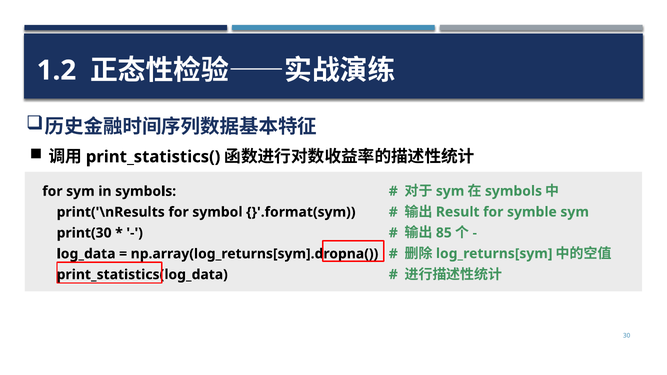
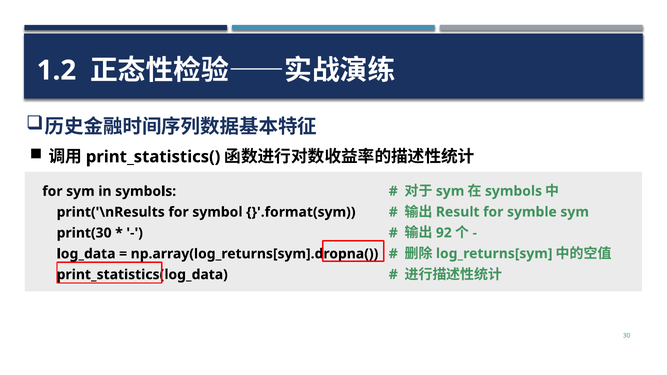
85: 85 -> 92 (444, 233)
